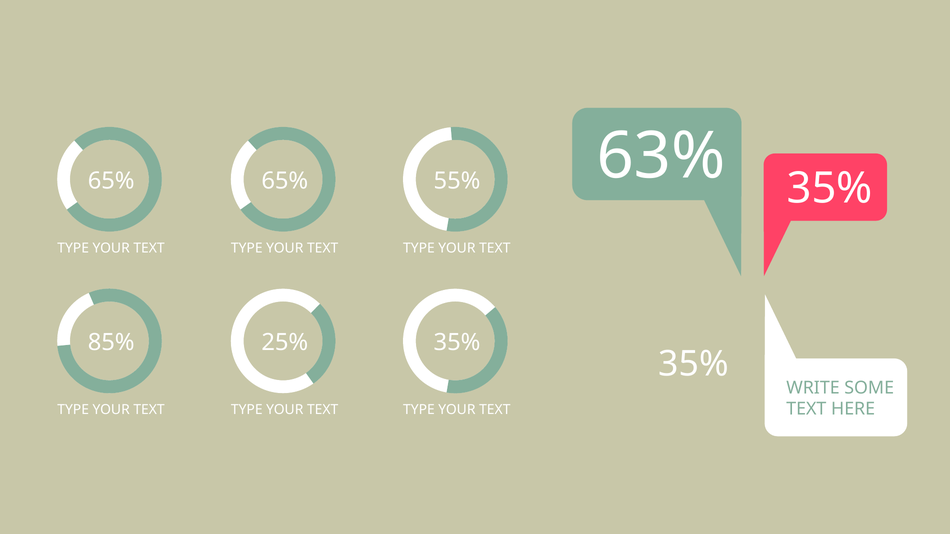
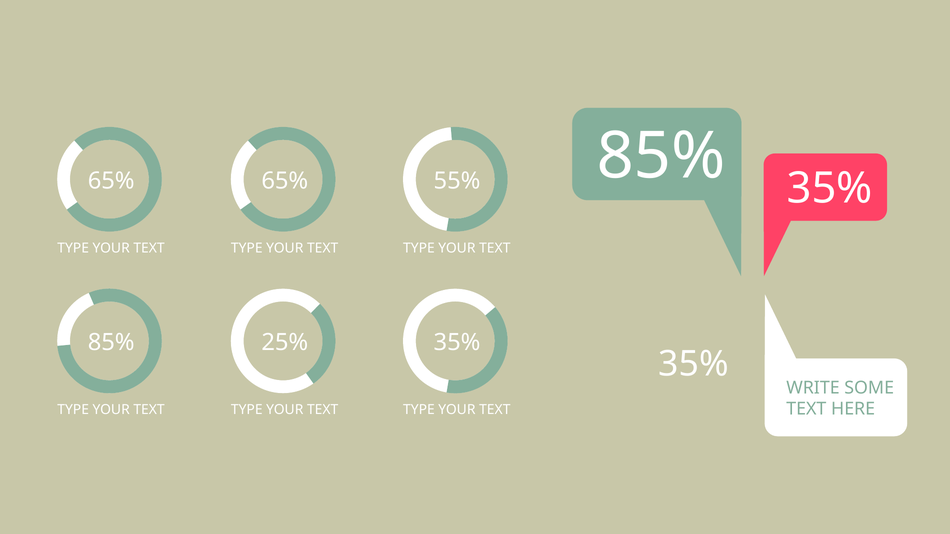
63%: 63% -> 85% (661, 156)
